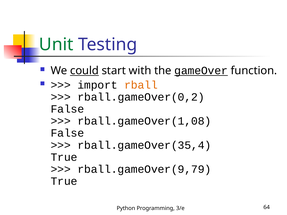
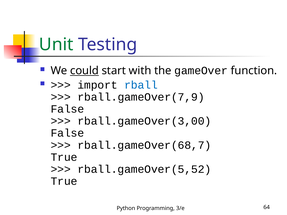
gameOver underline: present -> none (201, 71)
rball colour: orange -> blue (141, 85)
rball.gameOver(0,2: rball.gameOver(0,2 -> rball.gameOver(7,9 (141, 97)
rball.gameOver(1,08: rball.gameOver(1,08 -> rball.gameOver(3,00 (144, 121)
rball.gameOver(35,4: rball.gameOver(35,4 -> rball.gameOver(68,7 (144, 145)
rball.gameOver(9,79: rball.gameOver(9,79 -> rball.gameOver(5,52 (144, 169)
